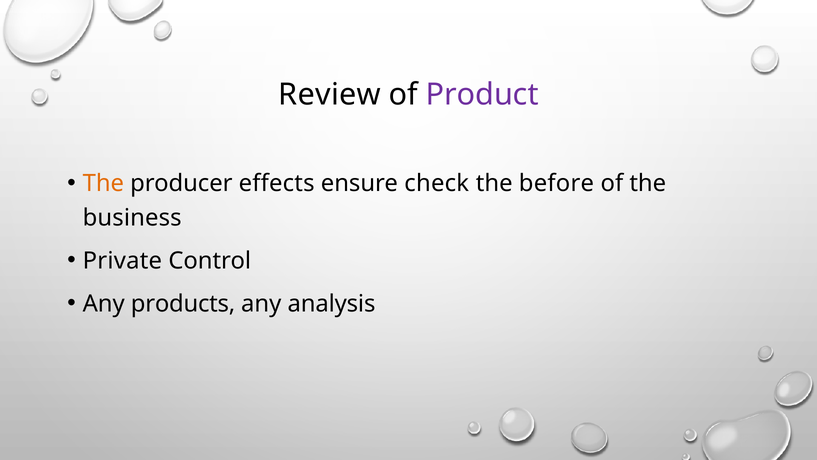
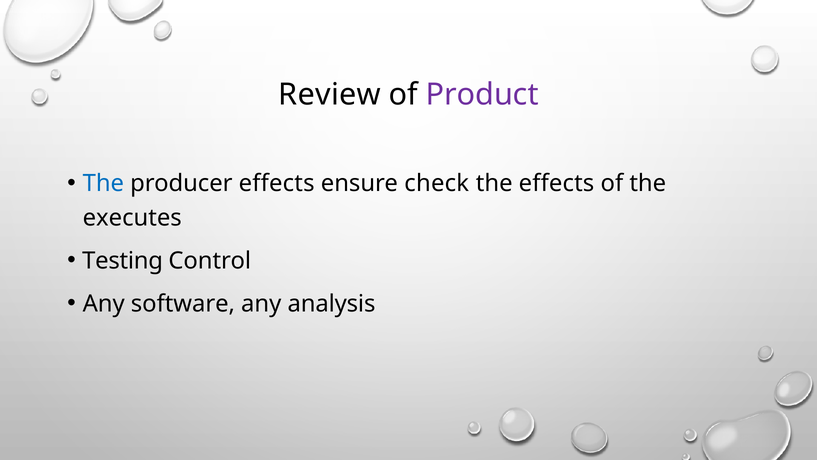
The colour: orange -> blue (103, 183)
the before: before -> effects (557, 183)
business: business -> executes (132, 218)
Private: Private -> Testing (123, 261)
products: products -> software (183, 303)
